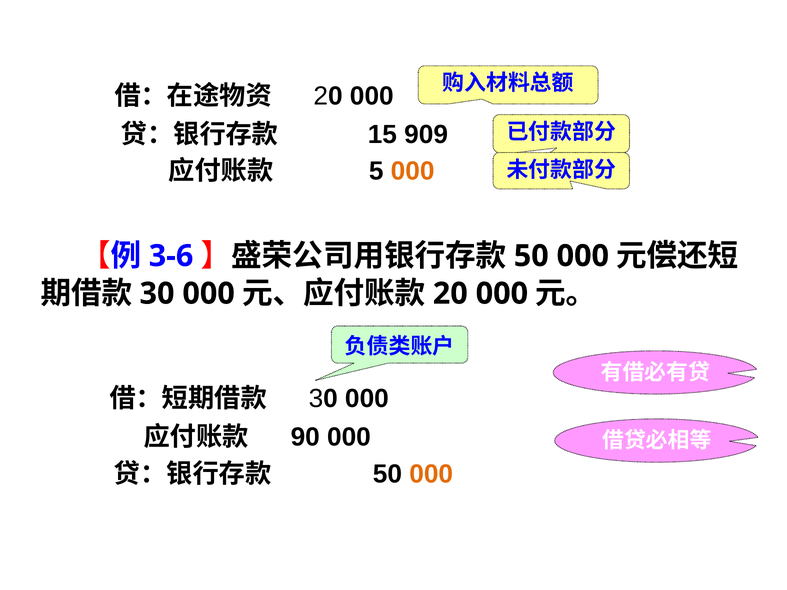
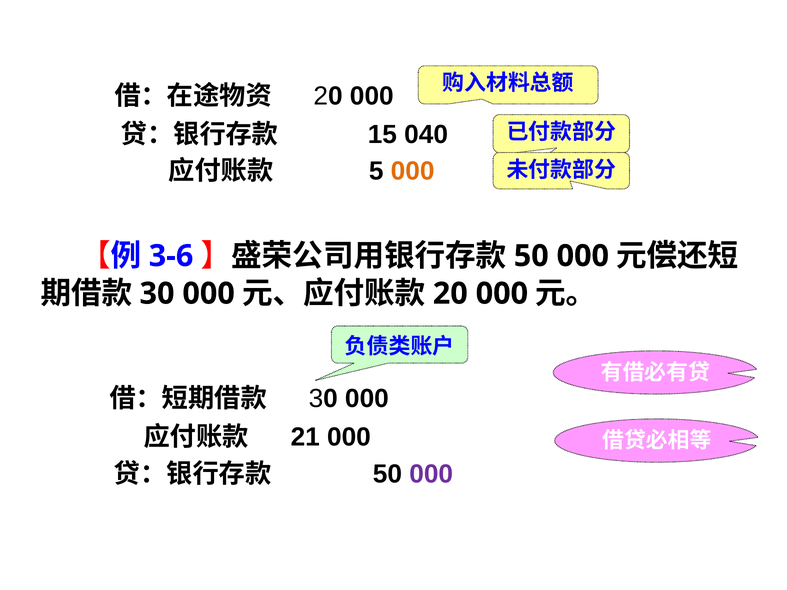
909: 909 -> 040 (426, 135)
90: 90 -> 21 (305, 437)
000 colour: orange -> purple (431, 474)
